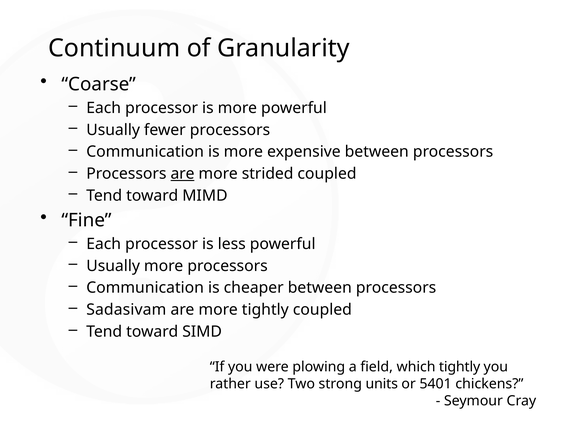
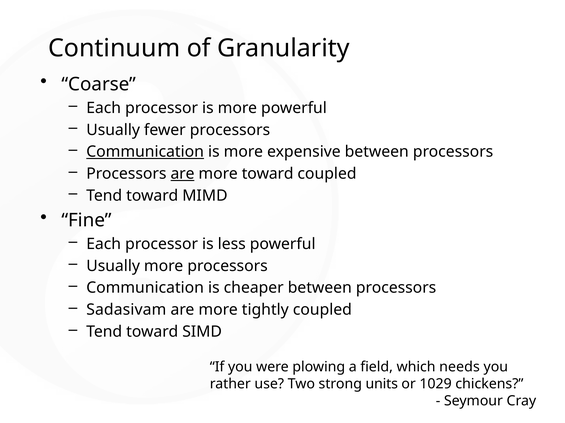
Communication underline: none -> present (145, 152)
more strided: strided -> toward (268, 174)
which tightly: tightly -> needs (459, 368)
5401: 5401 -> 1029 (436, 385)
